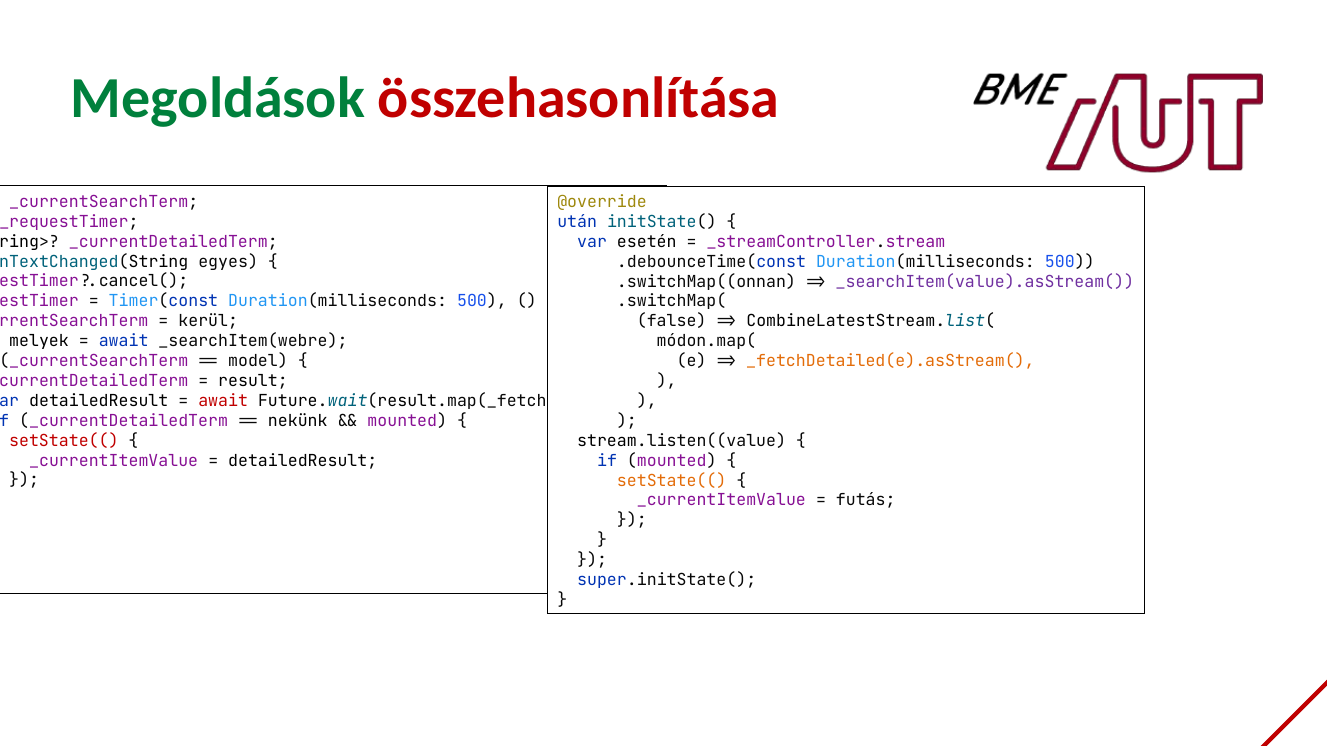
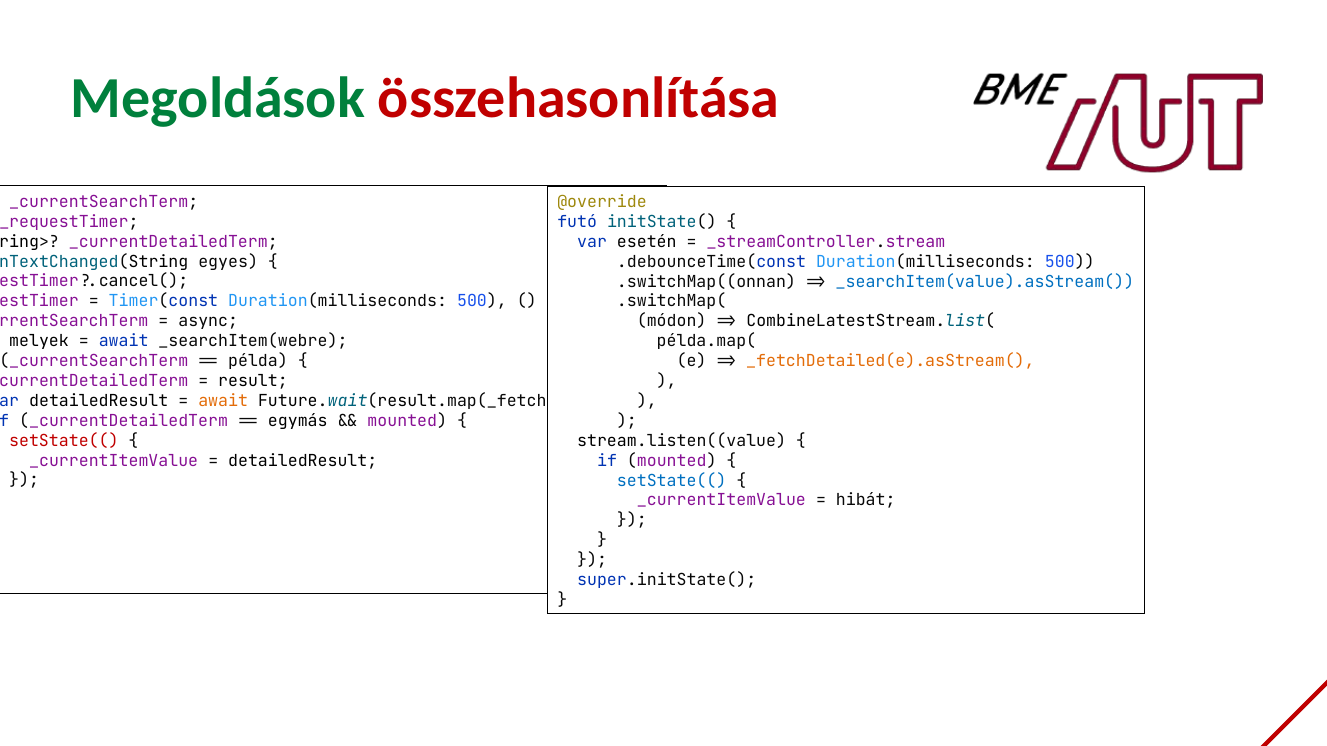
után: után -> futó (577, 222)
_searchItem(value).asStream( colour: purple -> blue (985, 282)
kerül: kerül -> async (208, 321)
false: false -> módon (672, 322)
módon.map(: módon.map( -> példa.map( (706, 341)
model: model -> példa (258, 361)
await colour: red -> orange (223, 401)
nekünk: nekünk -> egymás (298, 421)
setState(( colour: orange -> blue (672, 481)
futás: futás -> hibát (866, 501)
